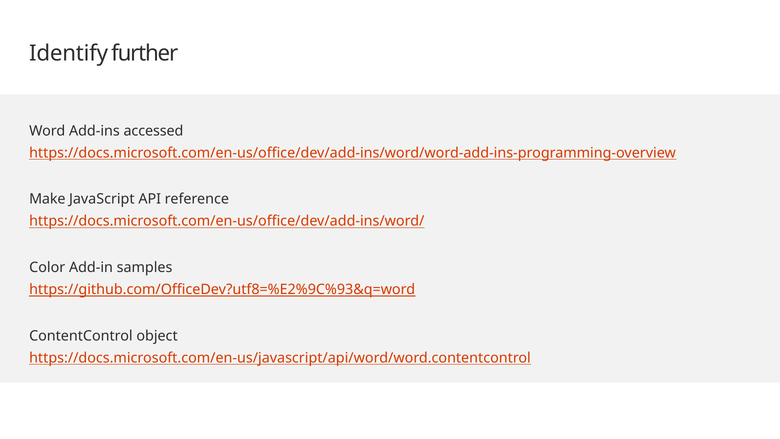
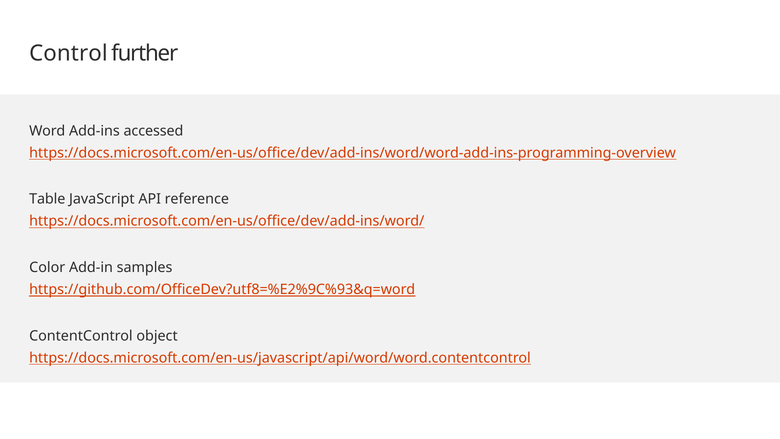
Identify: Identify -> Control (68, 53)
Make: Make -> Table (47, 199)
